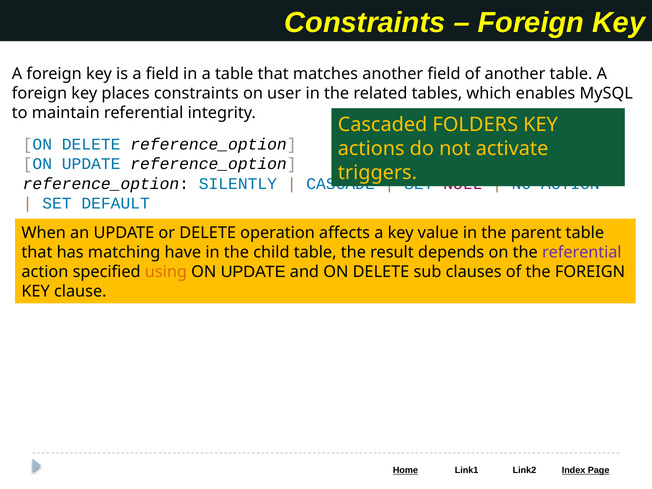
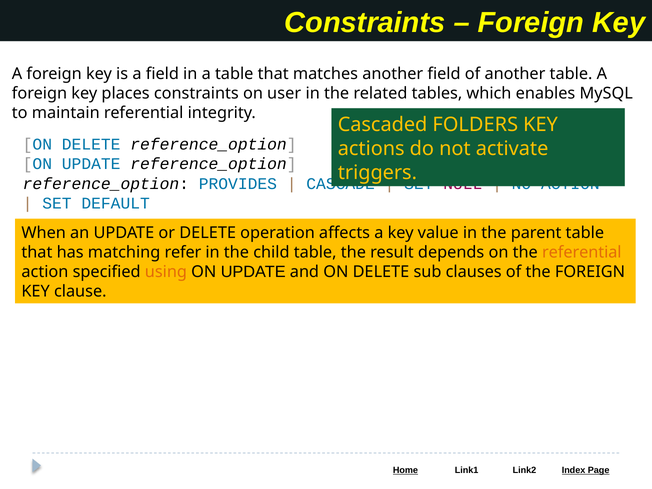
SILENTLY: SILENTLY -> PROVIDES (238, 184)
have: have -> refer (183, 252)
referential colour: purple -> orange (582, 252)
